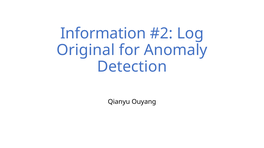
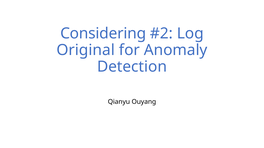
Information: Information -> Considering (103, 34)
